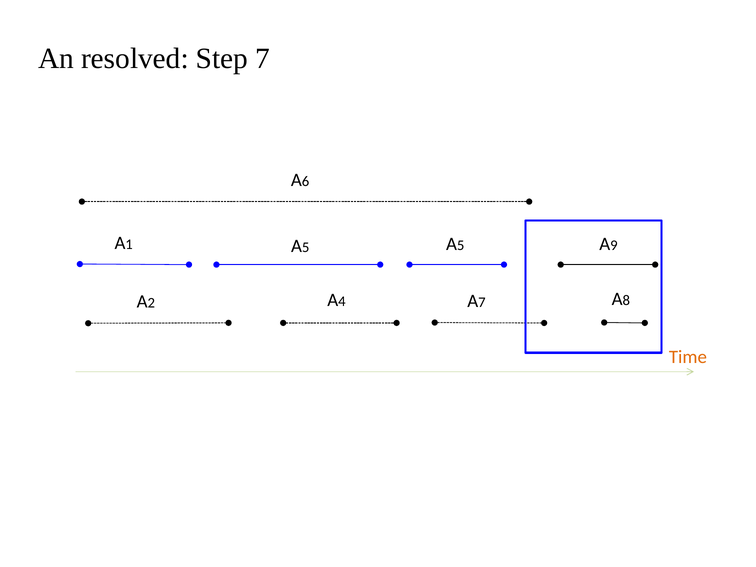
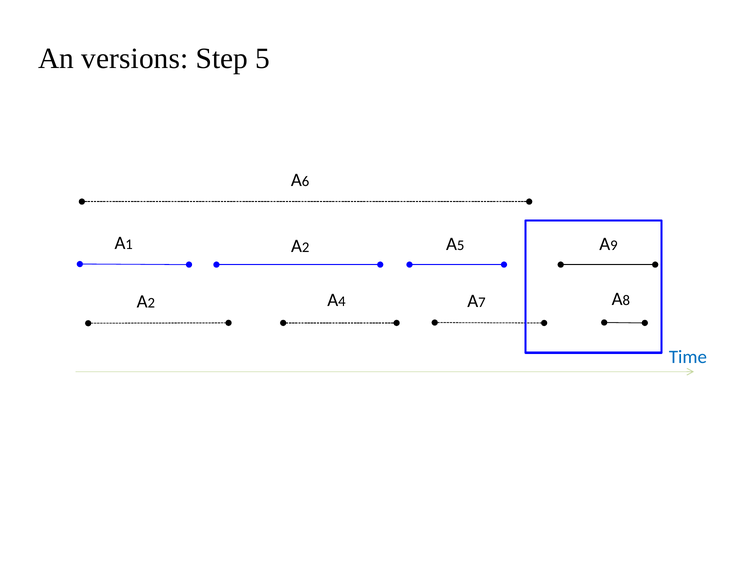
resolved: resolved -> versions (135, 58)
Step 7: 7 -> 5 (263, 58)
5: 5 -> 2 (306, 247)
Time colour: orange -> blue (688, 357)
